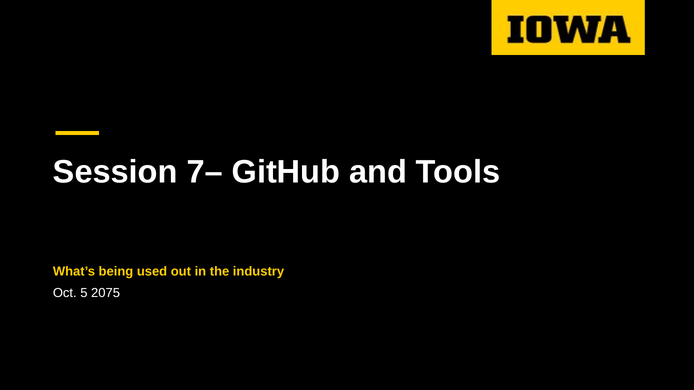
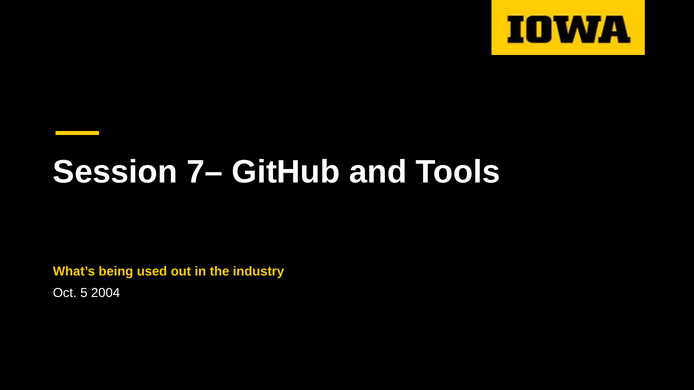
2075: 2075 -> 2004 (106, 293)
